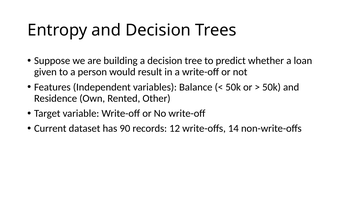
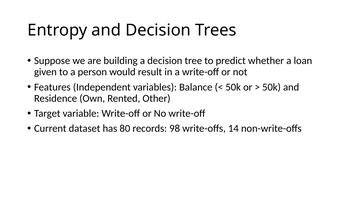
90: 90 -> 80 (125, 128)
12: 12 -> 98 (175, 128)
